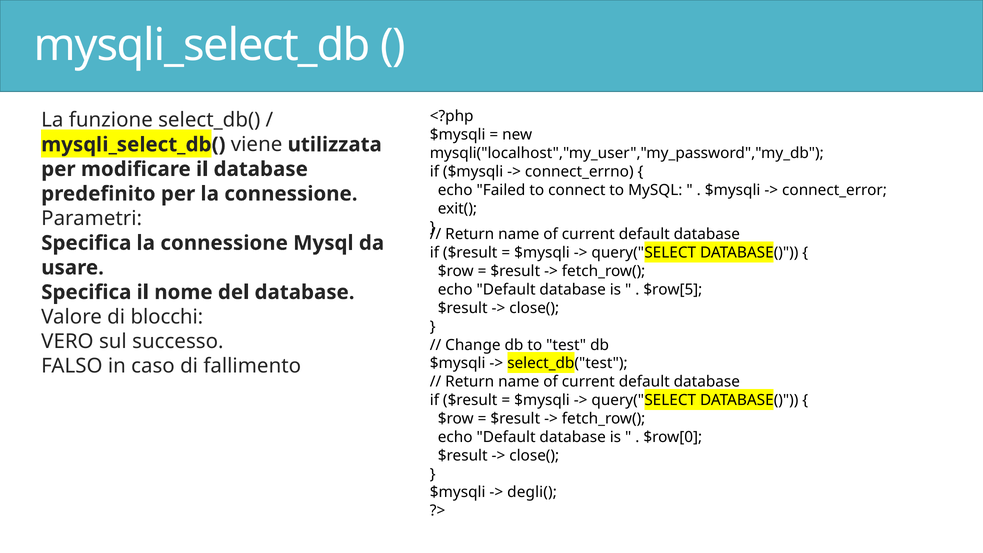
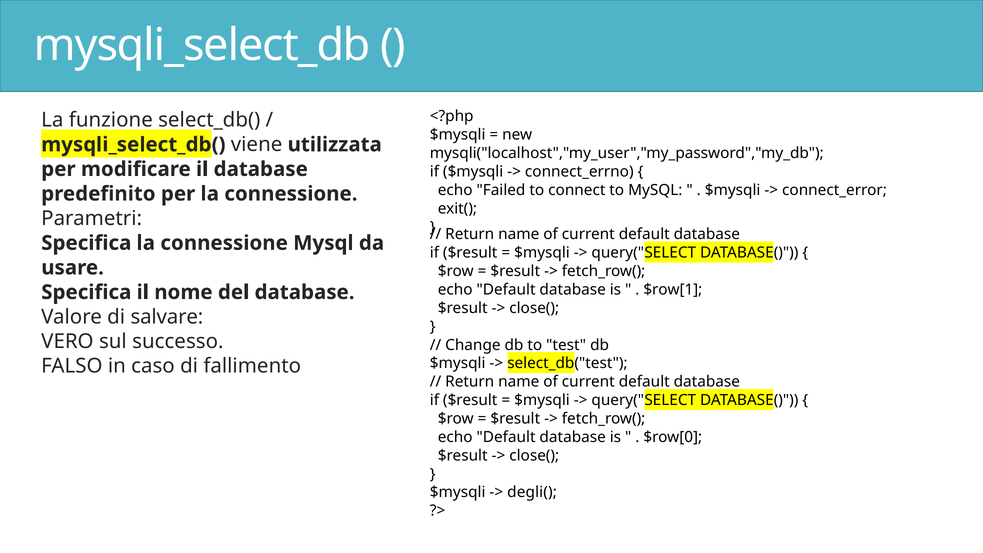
$row[5: $row[5 -> $row[1 (673, 290)
blocchi: blocchi -> salvare (167, 317)
